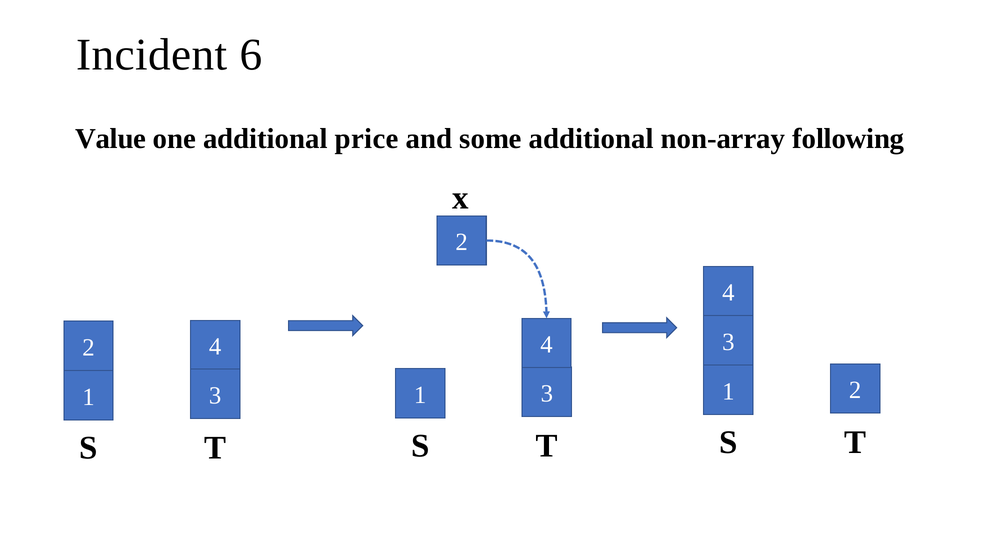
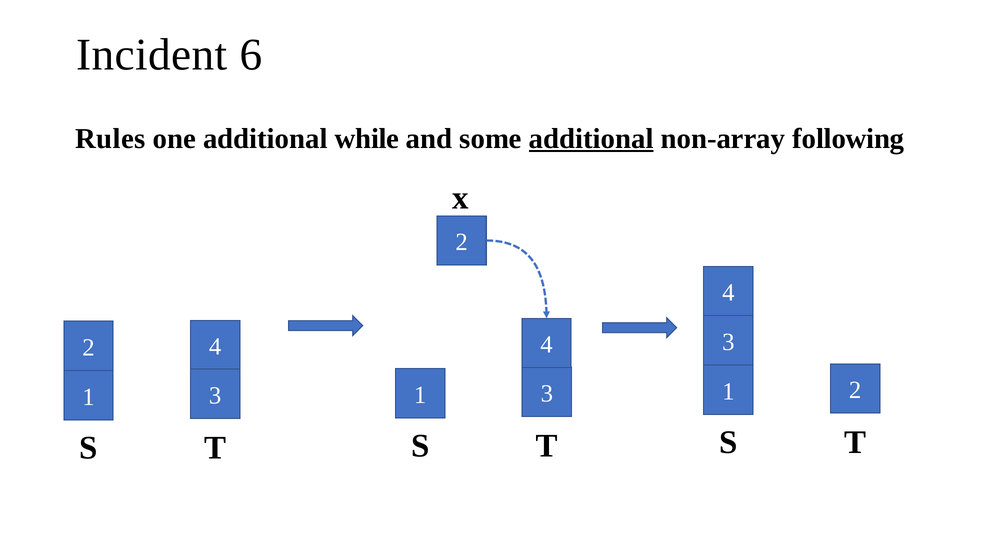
Value: Value -> Rules (110, 138)
price: price -> while (367, 138)
additional underline: none -> present (591, 138)
